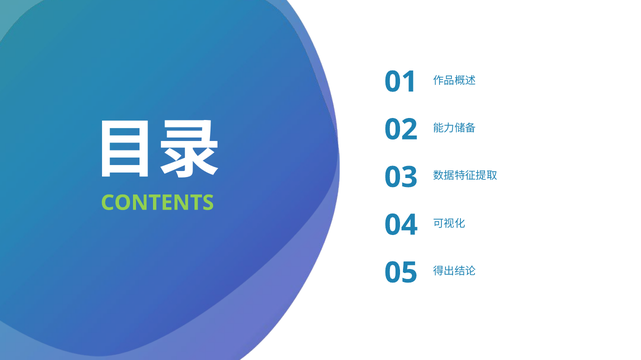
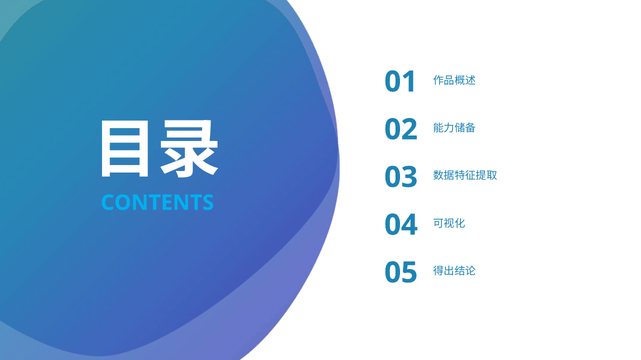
CONTENTS colour: light green -> light blue (157, 203)
